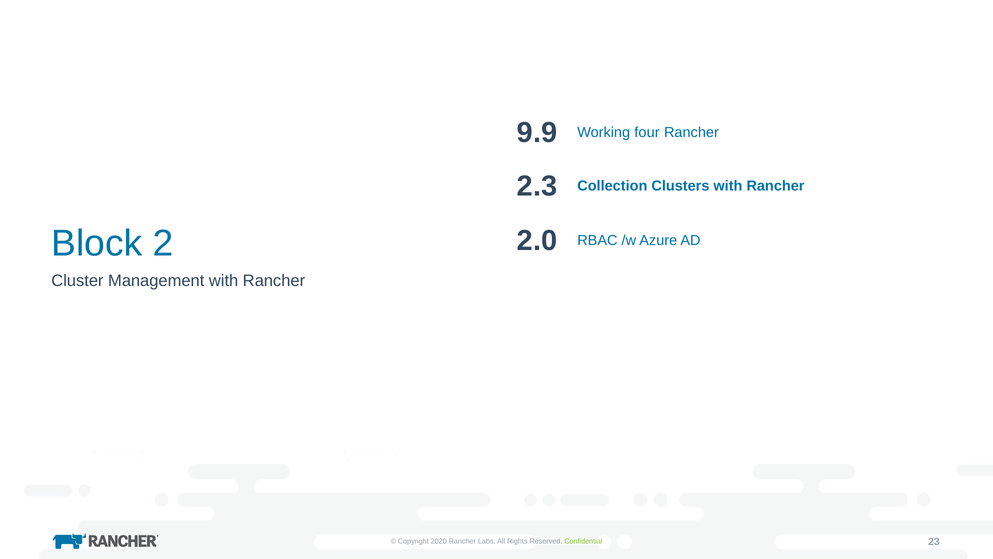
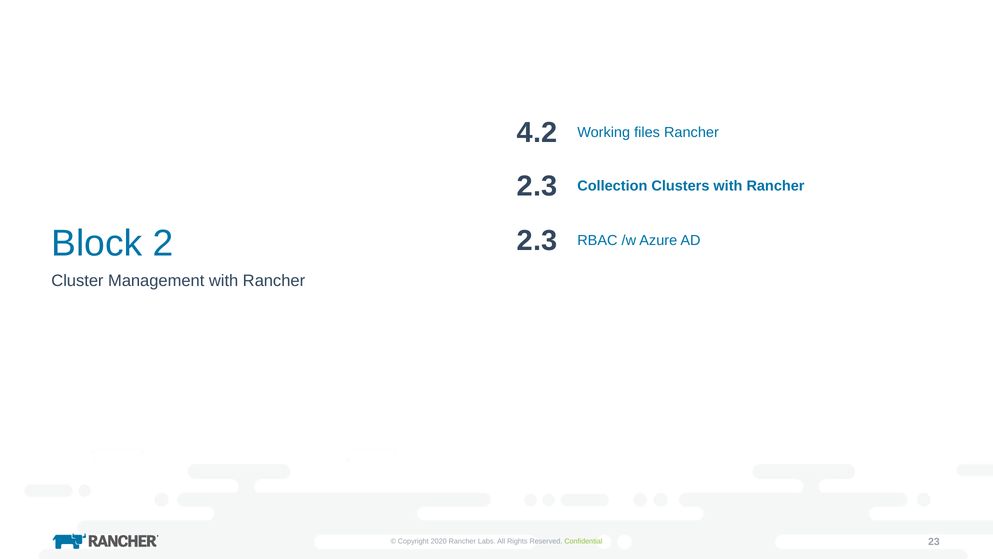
9.9: 9.9 -> 4.2 (537, 132)
four: four -> files (647, 132)
2.0: 2.0 -> 2.3 (537, 240)
